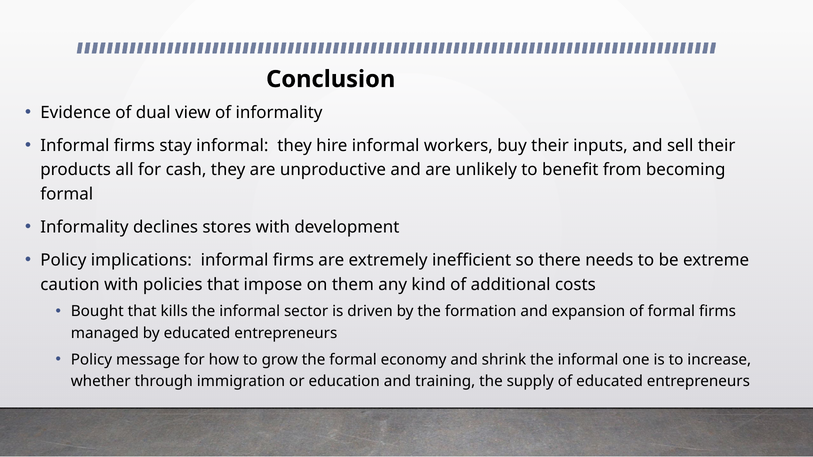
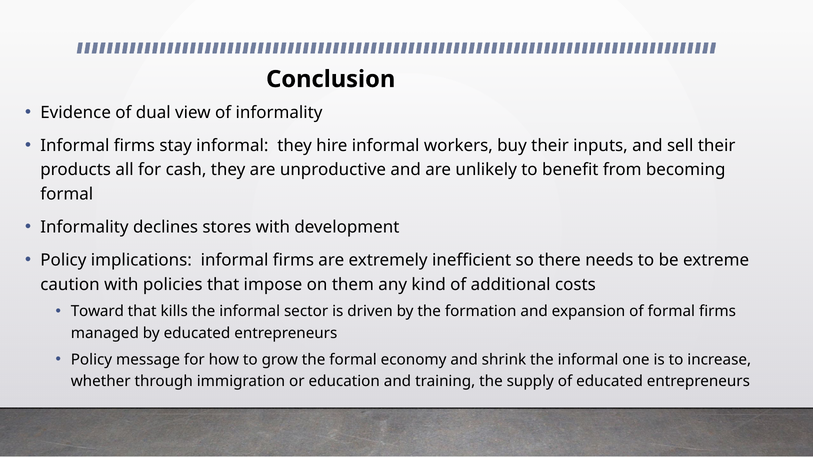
Bought: Bought -> Toward (97, 312)
